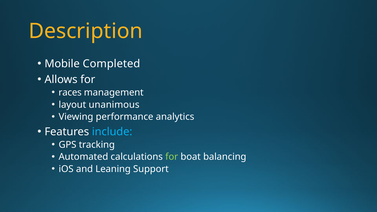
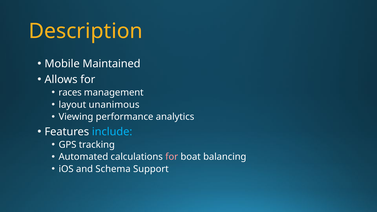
Completed: Completed -> Maintained (112, 64)
for colour: light green -> pink (172, 157)
Leaning: Leaning -> Schema (113, 169)
